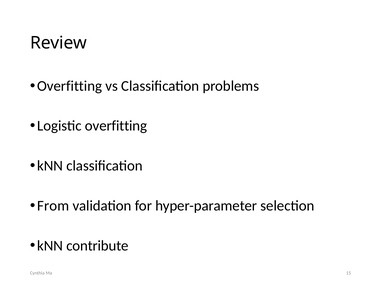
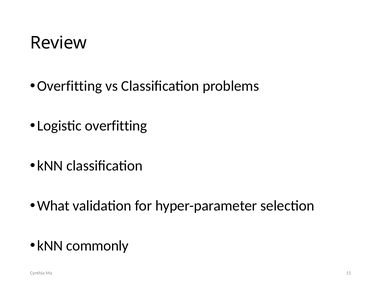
From: From -> What (53, 206)
contribute: contribute -> commonly (97, 245)
